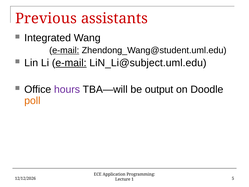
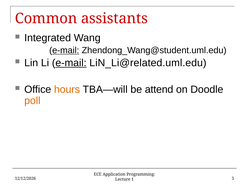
Previous: Previous -> Common (46, 19)
LiN_Li@subject.uml.edu: LiN_Li@subject.uml.edu -> LiN_Li@related.uml.edu (148, 63)
hours colour: purple -> orange (67, 89)
output: output -> attend (159, 89)
